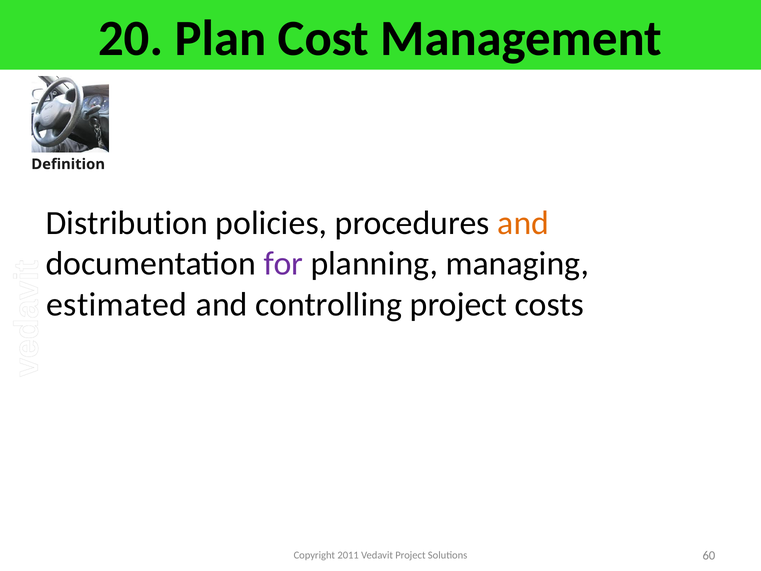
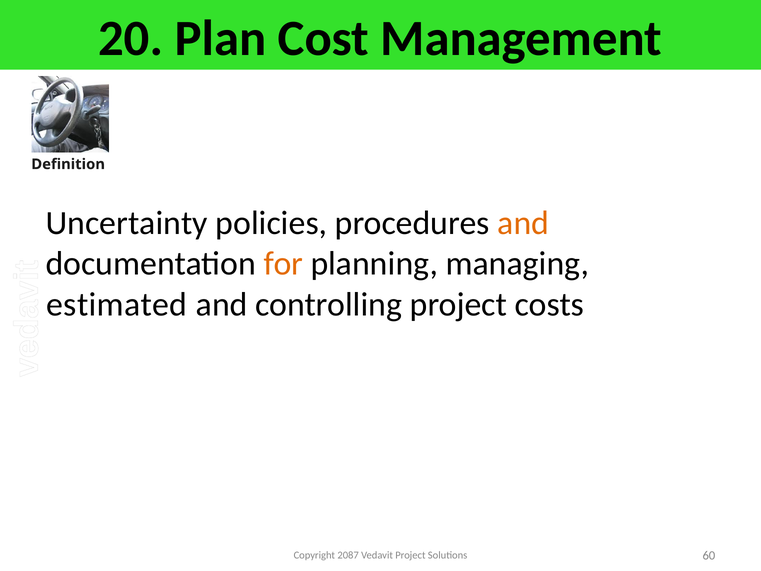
Distribution: Distribution -> Uncertainty (127, 223)
for colour: purple -> orange (283, 264)
2011: 2011 -> 2087 (348, 555)
